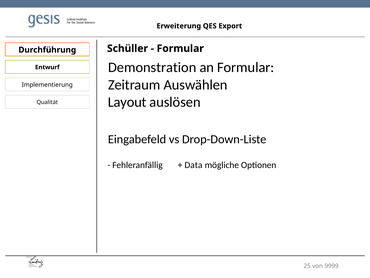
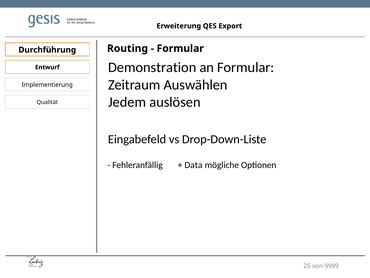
Schüller: Schüller -> Routing (127, 48)
Layout: Layout -> Jedem (127, 102)
